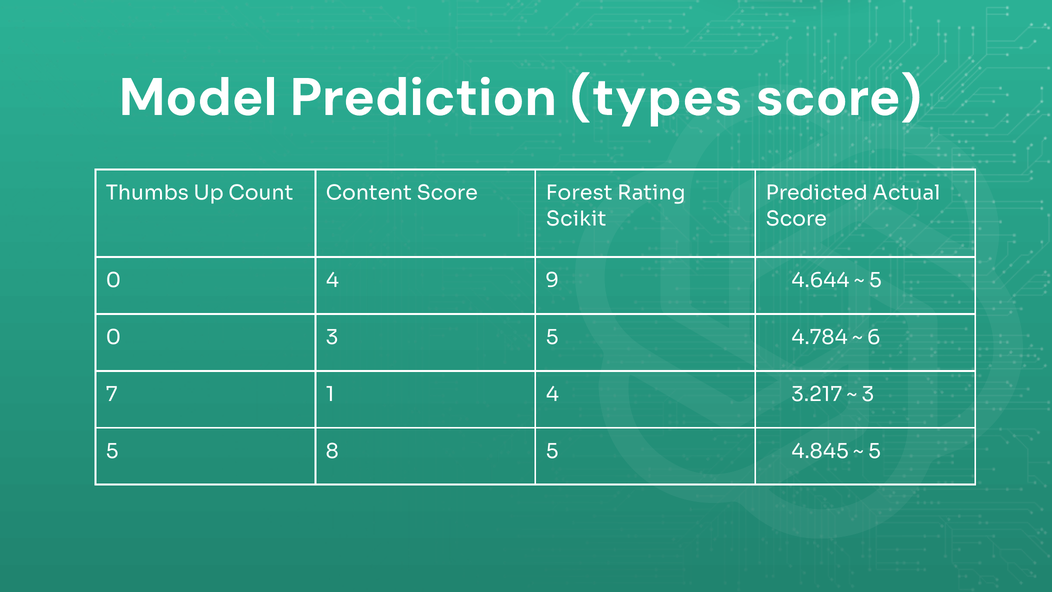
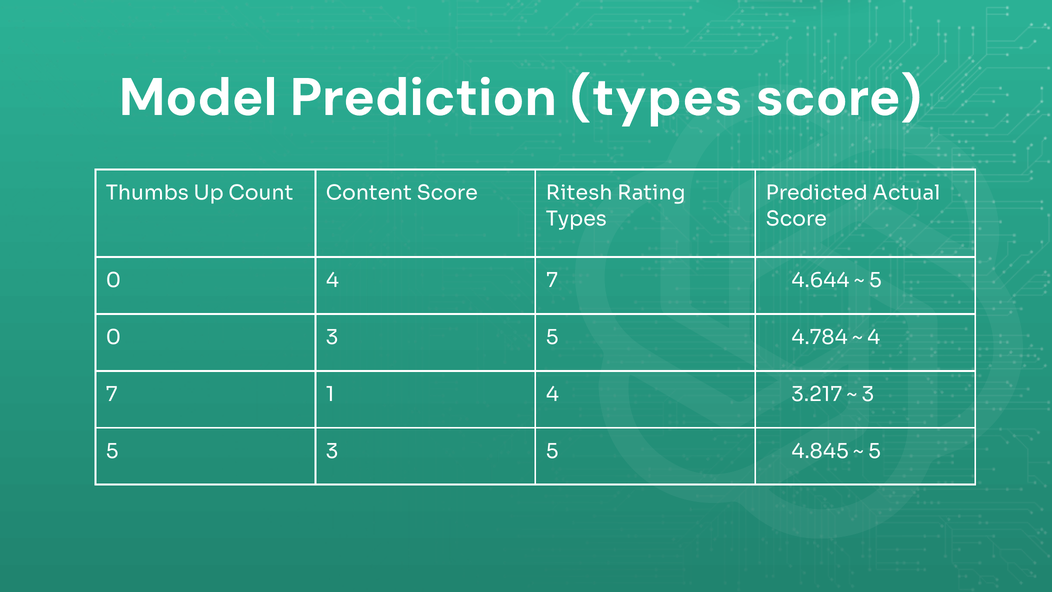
Forest: Forest -> Ritesh (579, 193)
Scikit: Scikit -> Types (576, 219)
0 4 9: 9 -> 7 (552, 281)
6: 6 -> 4 (874, 337)
5 8: 8 -> 3 (332, 451)
